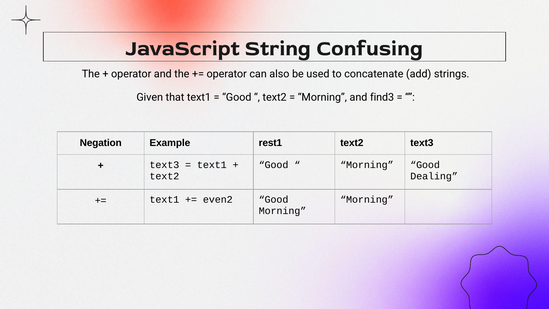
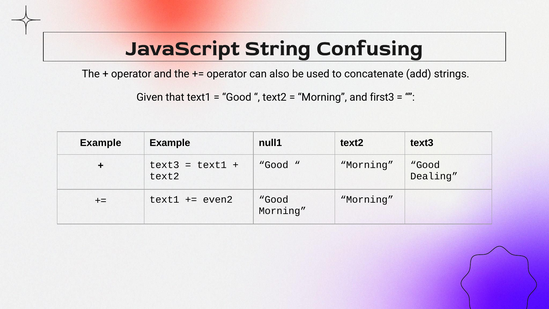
find3: find3 -> first3 (382, 97)
Negation: Negation -> Example (101, 143)
rest1: rest1 -> null1 (270, 143)
